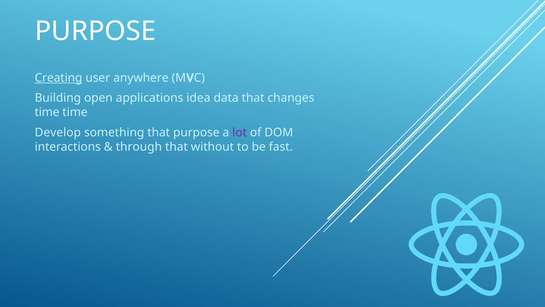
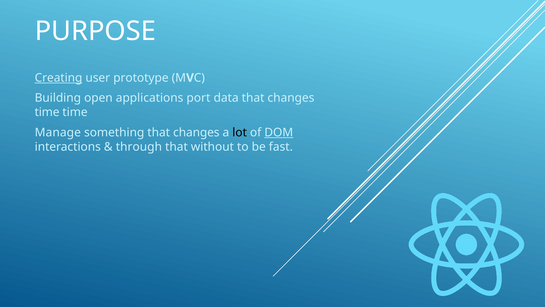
anywhere: anywhere -> prototype (141, 78)
idea: idea -> port (198, 98)
Develop: Develop -> Manage (58, 132)
something that purpose: purpose -> changes (196, 132)
lot colour: purple -> black (240, 132)
DOM underline: none -> present (279, 132)
